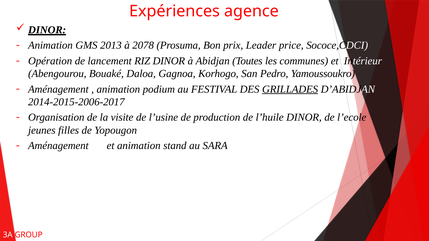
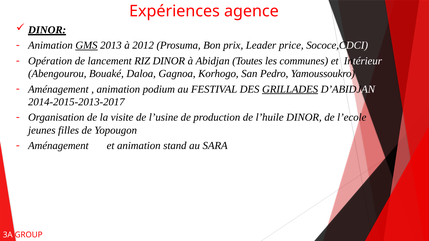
GMS underline: none -> present (87, 46)
2078: 2078 -> 2012 (143, 46)
2014-2015-2006-2017: 2014-2015-2006-2017 -> 2014-2015-2013-2017 (76, 102)
